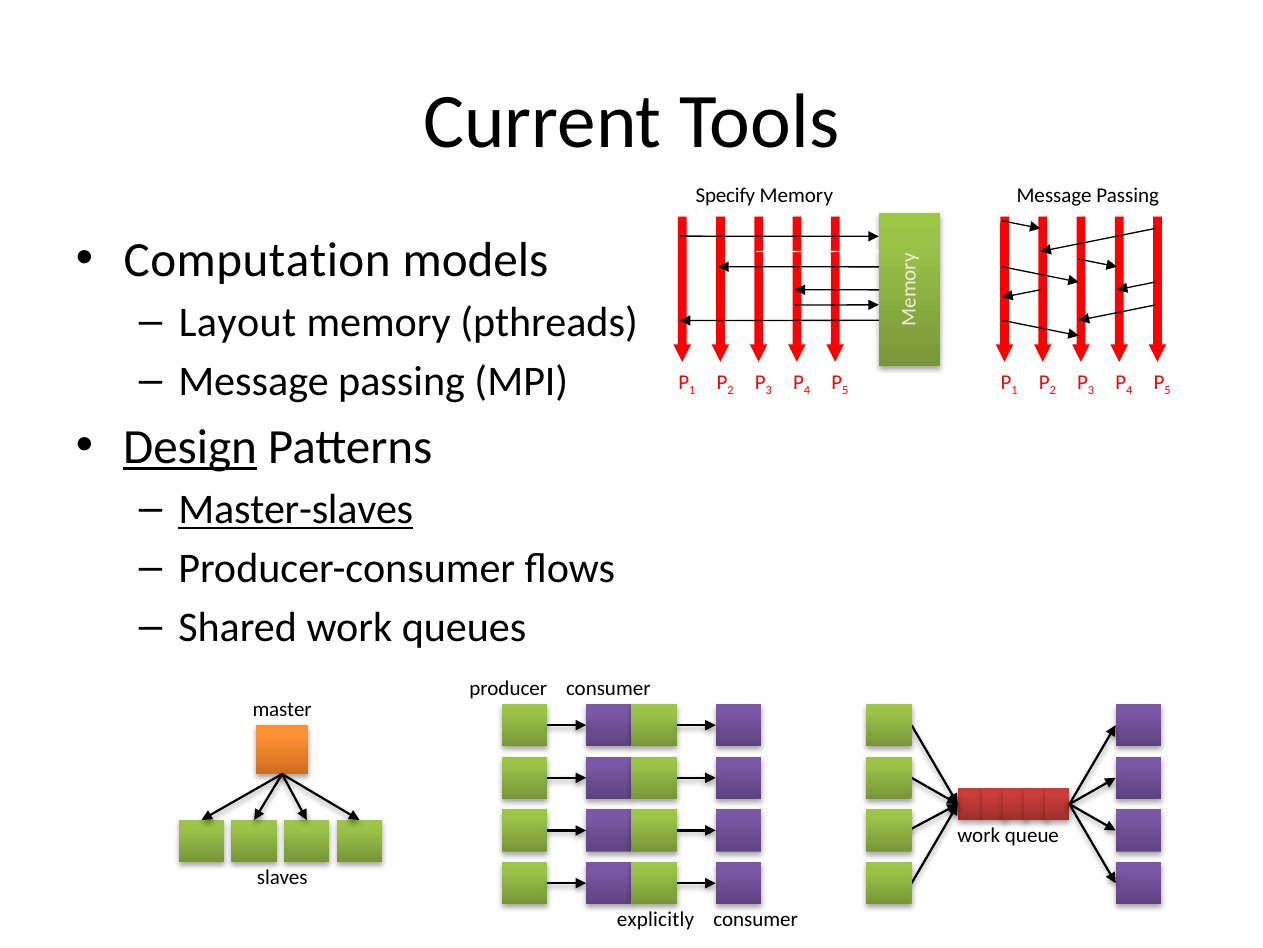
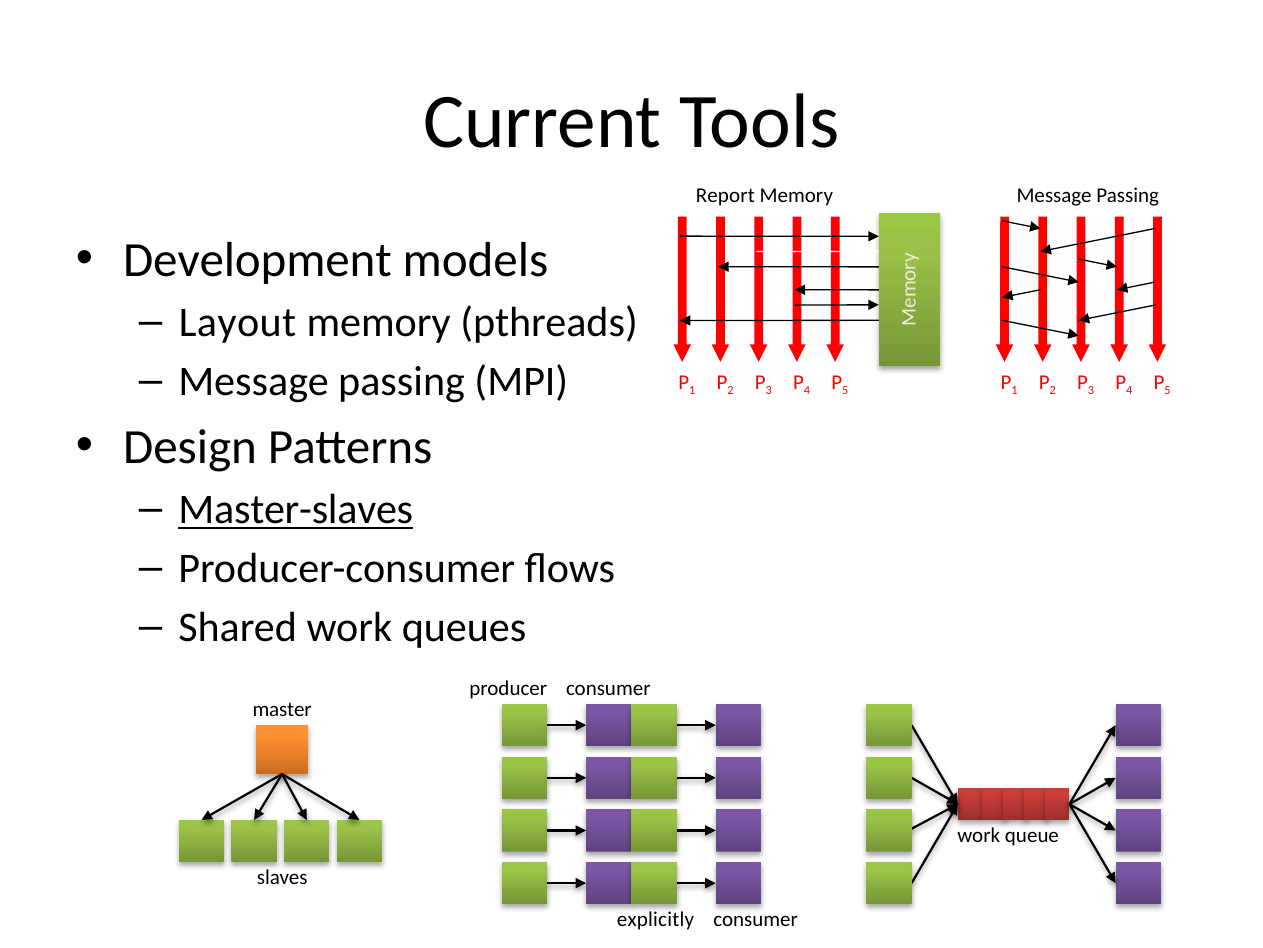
Specify: Specify -> Report (725, 195)
Computation: Computation -> Development (257, 260)
Design underline: present -> none (190, 447)
